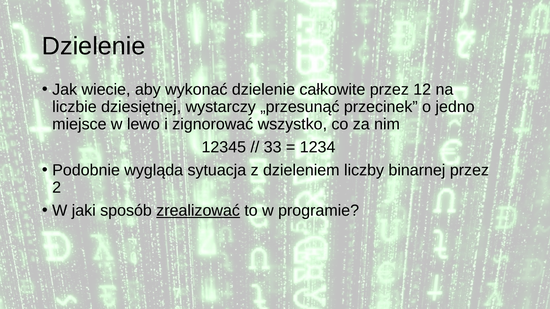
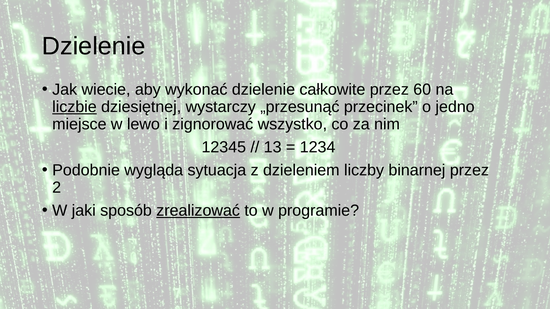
12: 12 -> 60 (422, 90)
liczbie underline: none -> present (74, 107)
33: 33 -> 13 (273, 147)
